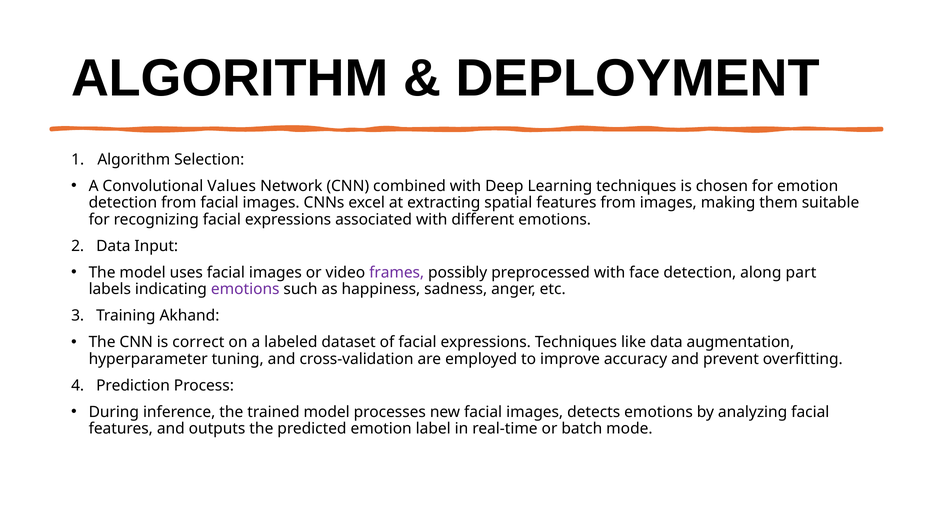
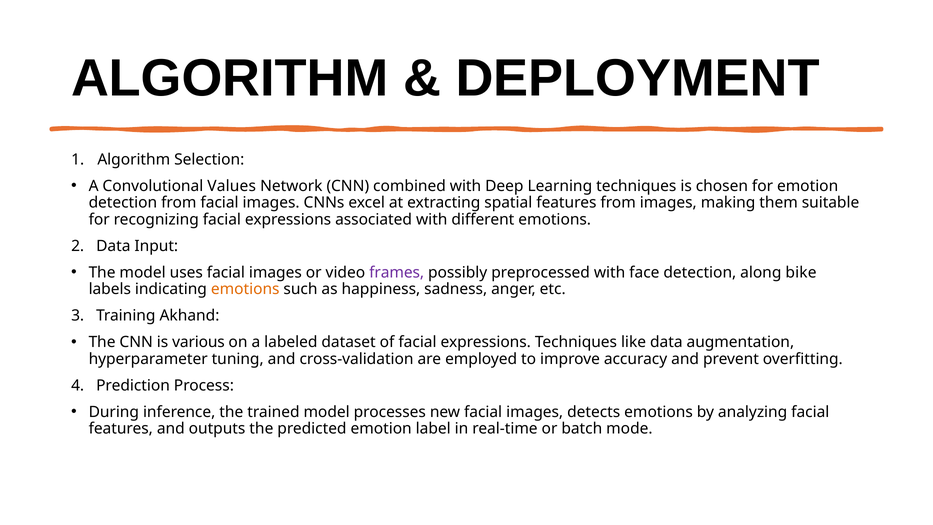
part: part -> bike (801, 272)
emotions colour: purple -> orange (245, 289)
correct: correct -> various (198, 342)
